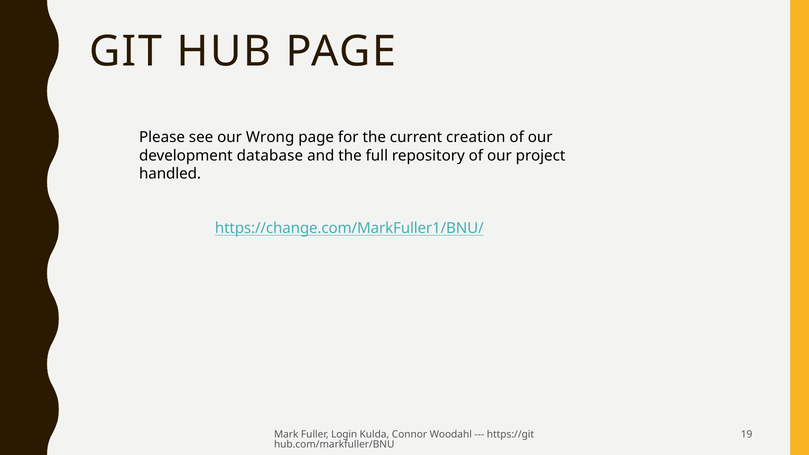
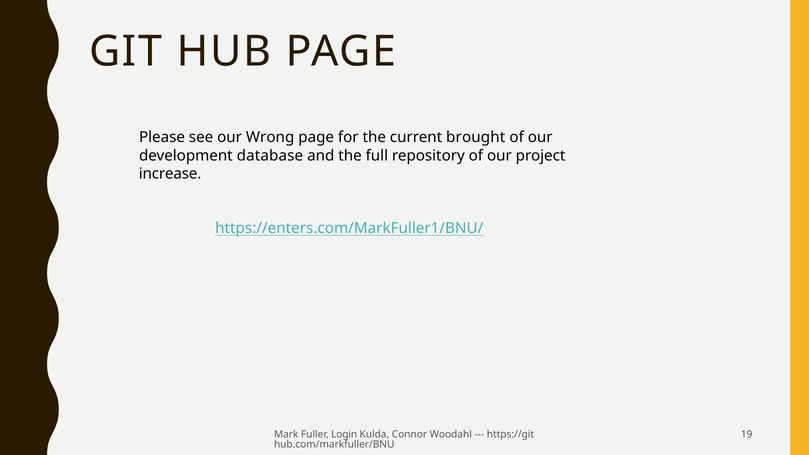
creation: creation -> brought (476, 138)
handled: handled -> increase (170, 174)
https://change.com/MarkFuller1/BNU/: https://change.com/MarkFuller1/BNU/ -> https://enters.com/MarkFuller1/BNU/ (349, 228)
